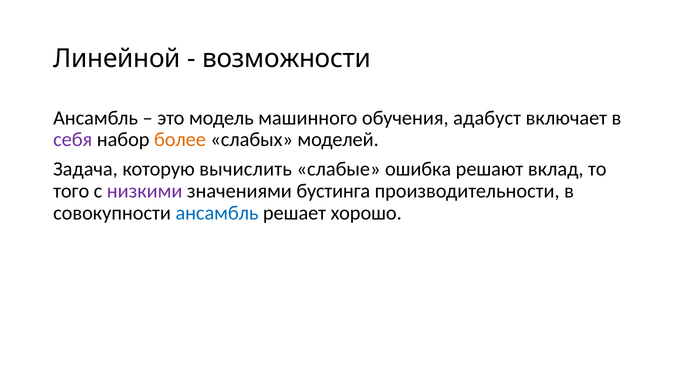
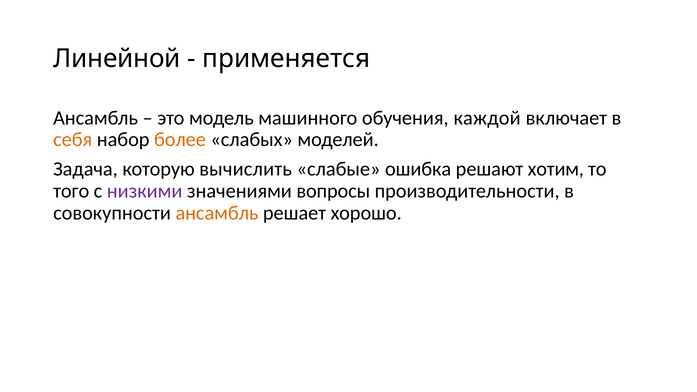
возможности: возможности -> применяется (286, 59)
адабуст: адабуст -> каждой (487, 118)
себя colour: purple -> orange (73, 140)
вклад: вклад -> хотим (556, 169)
бустинга: бустинга -> вопросы (333, 191)
ансамбль colour: blue -> orange (217, 213)
